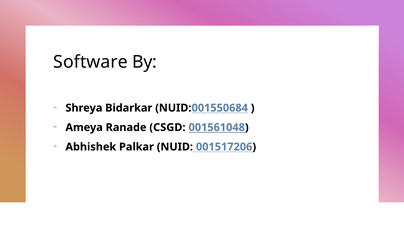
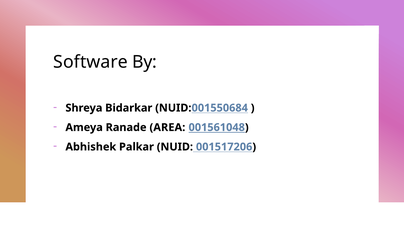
CSGD: CSGD -> AREA (167, 128)
